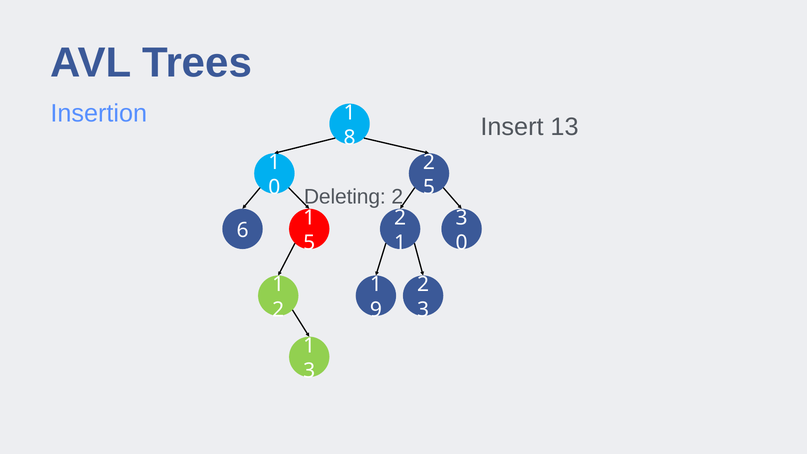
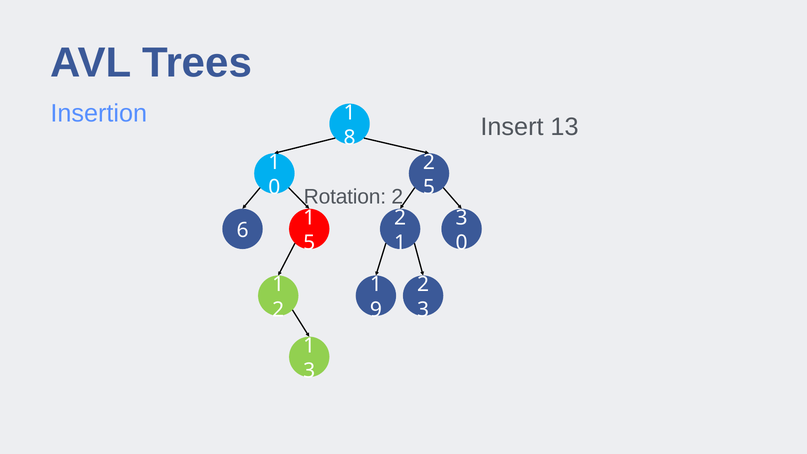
Deleting: Deleting -> Rotation (345, 197)
